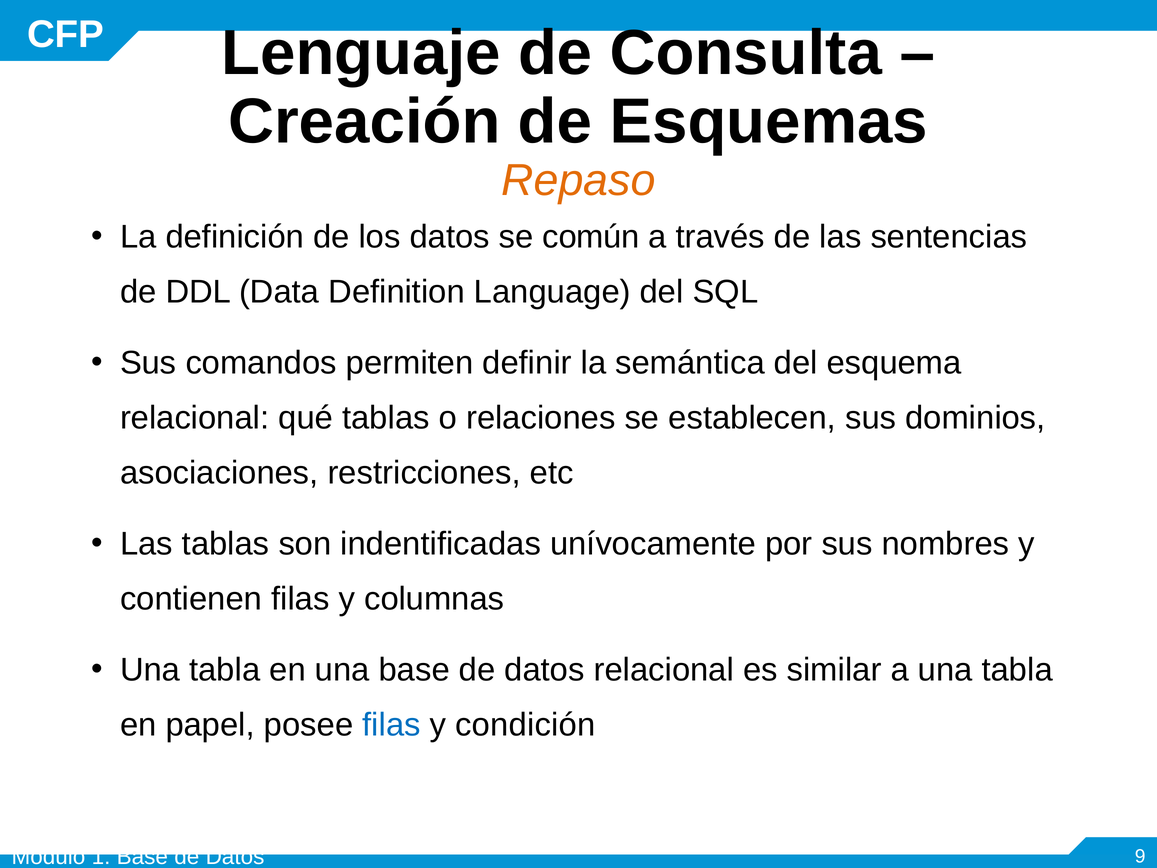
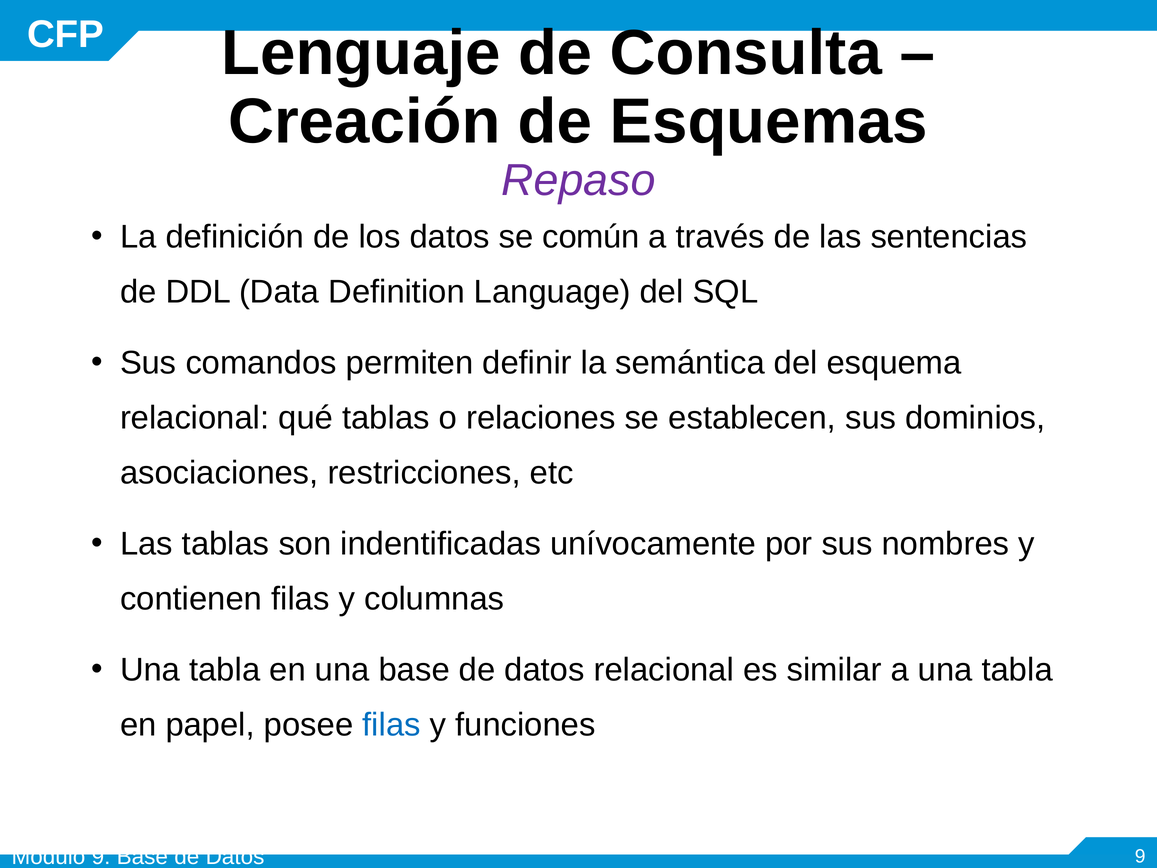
Repaso colour: orange -> purple (579, 180)
condición: condición -> funciones (525, 725)
Módulo 1: 1 -> 9 (101, 857)
